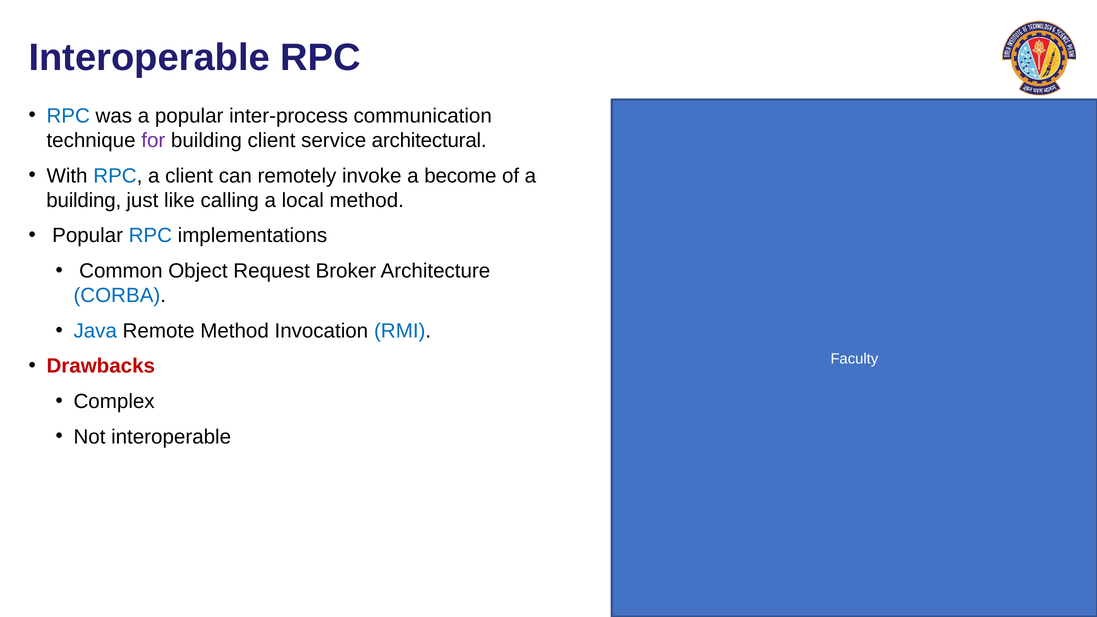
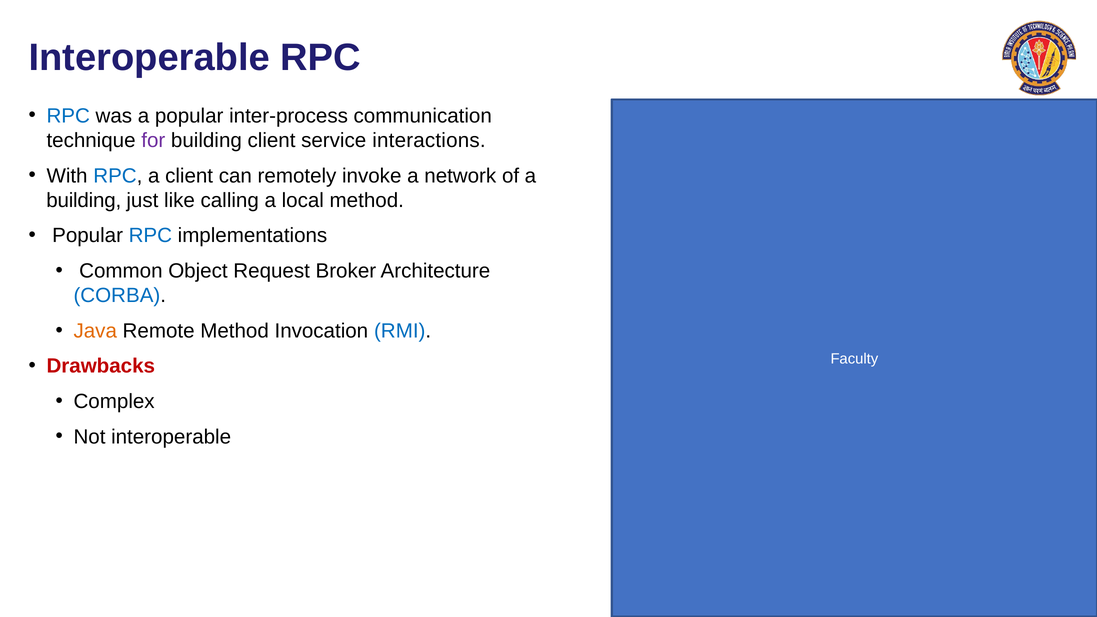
architectural: architectural -> interactions (429, 140)
become: become -> network (460, 176)
Java colour: blue -> orange (95, 331)
